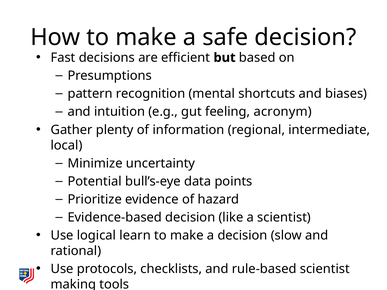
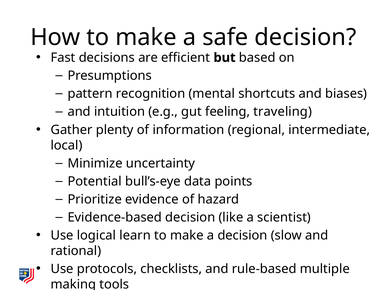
acronym: acronym -> traveling (283, 112)
rule-based scientist: scientist -> multiple (325, 269)
